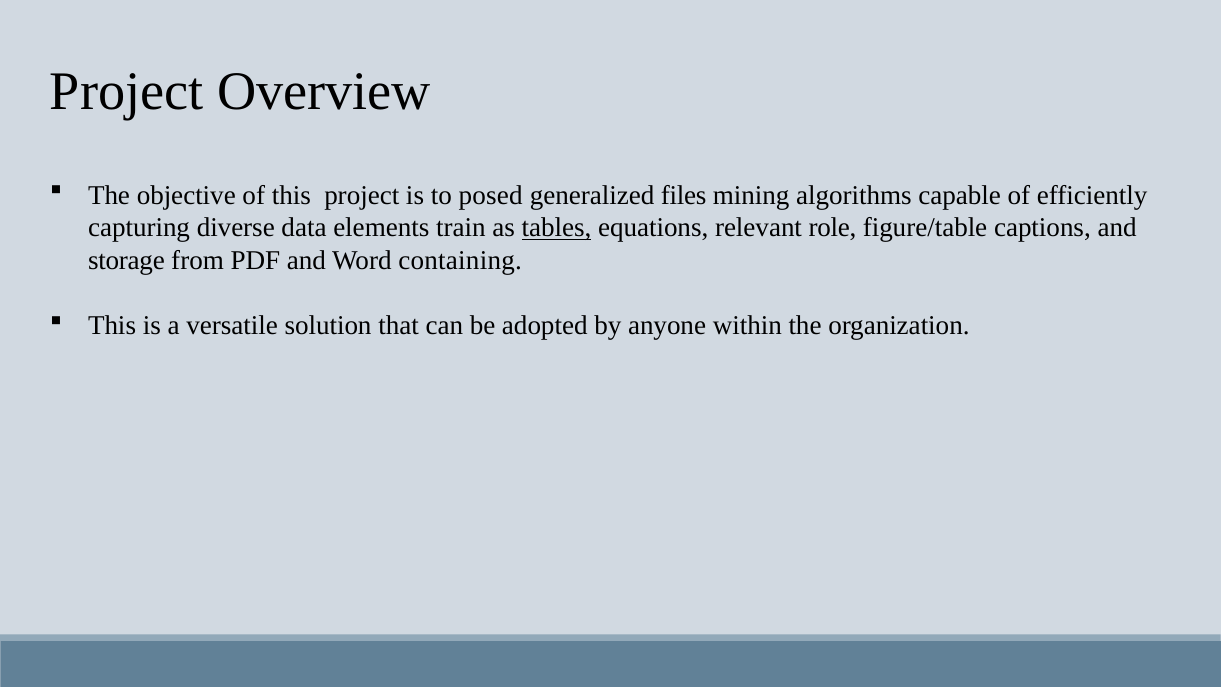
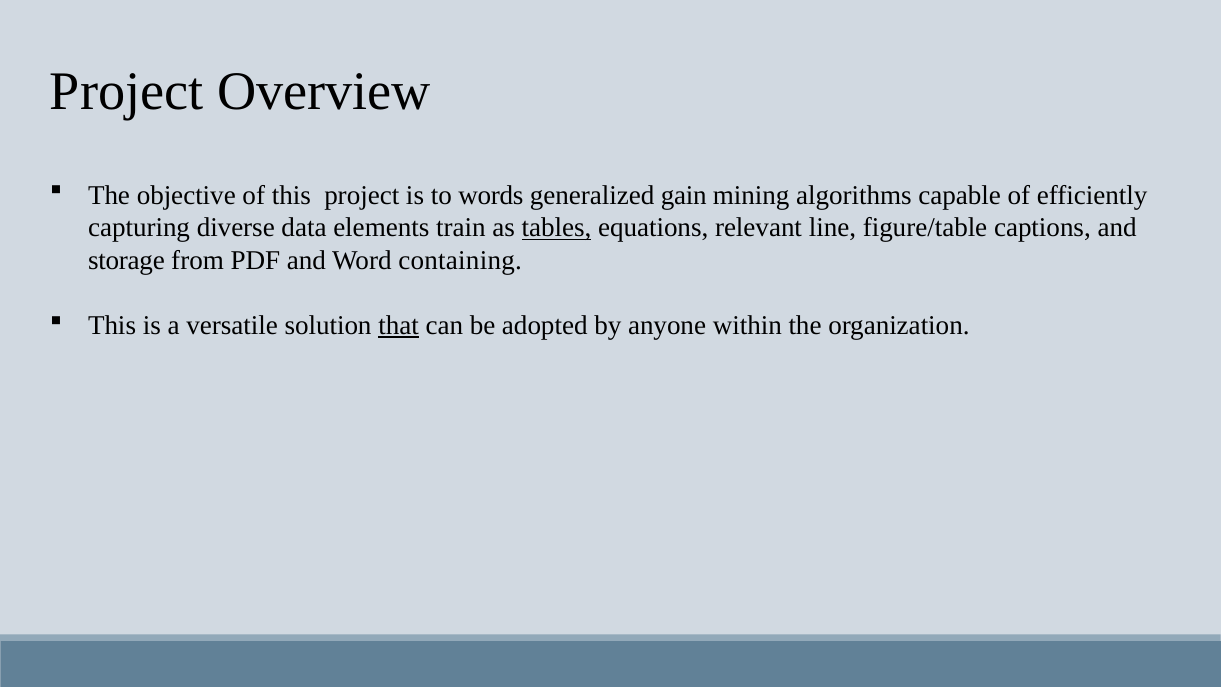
posed: posed -> words (491, 195)
files: files -> gain (684, 195)
role: role -> line (832, 228)
that underline: none -> present (399, 326)
